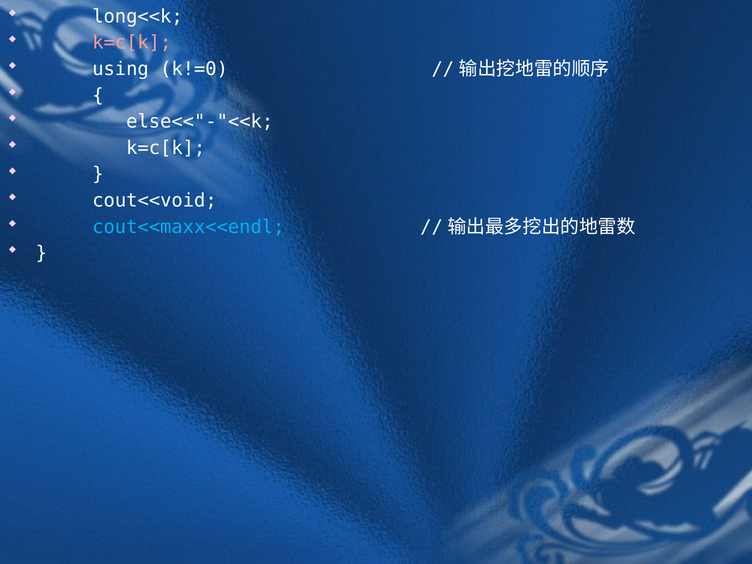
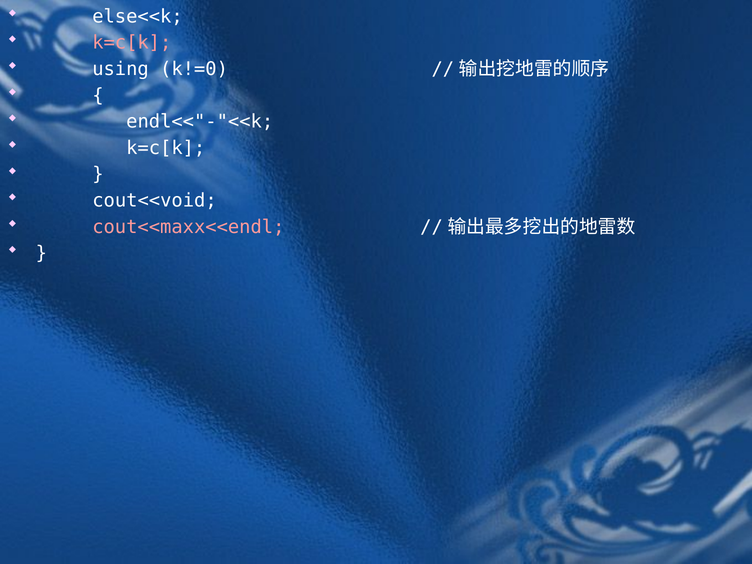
long<<k: long<<k -> else<<k (137, 16)
else<<"-"<<k: else<<"-"<<k -> endl<<"-"<<k (200, 122)
cout<<maxx<<endl colour: light blue -> pink (188, 227)
